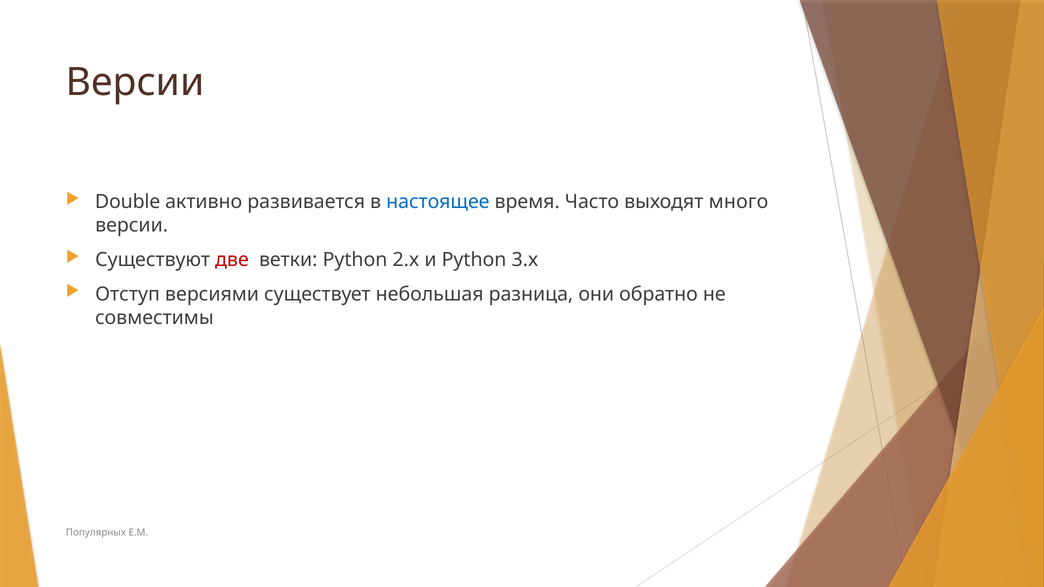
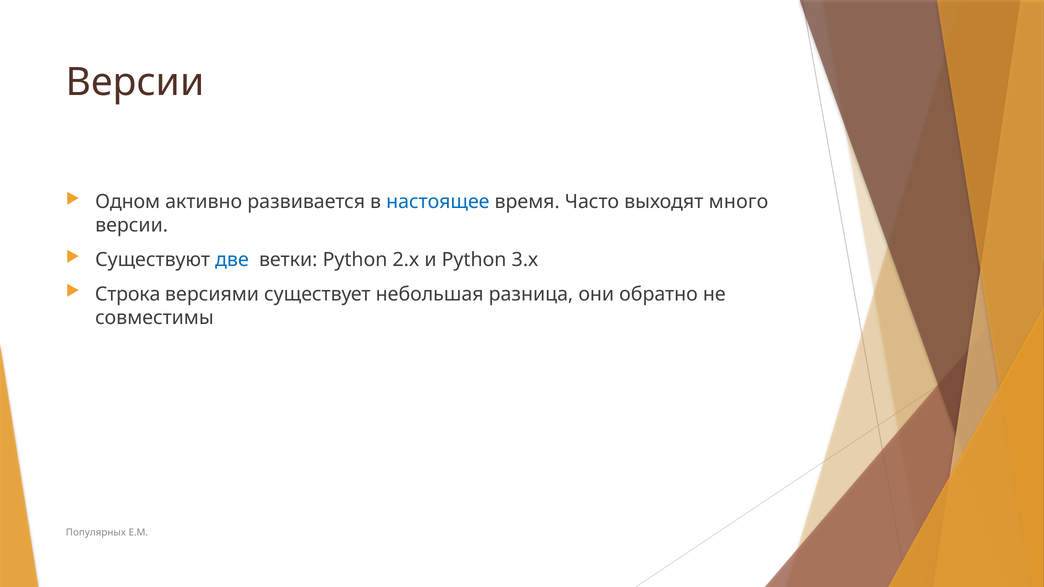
Double: Double -> Одном (128, 202)
две colour: red -> blue (232, 260)
Отступ: Отступ -> Строка (128, 294)
